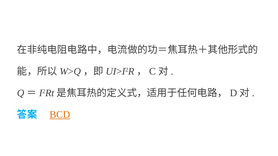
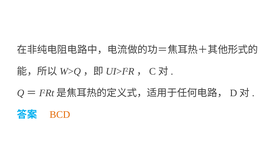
BCD underline: present -> none (60, 115)
